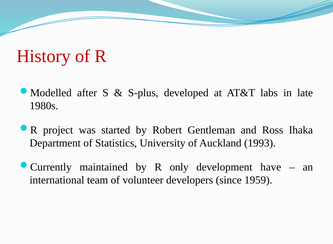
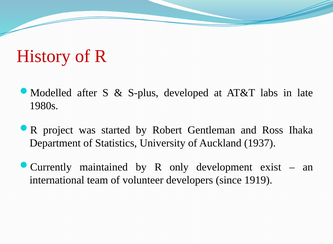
1993: 1993 -> 1937 (260, 143)
have: have -> exist (271, 167)
1959: 1959 -> 1919 (258, 180)
